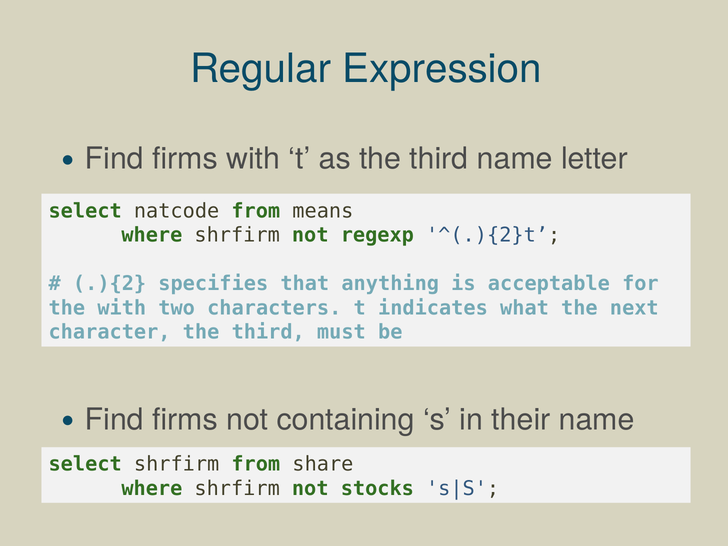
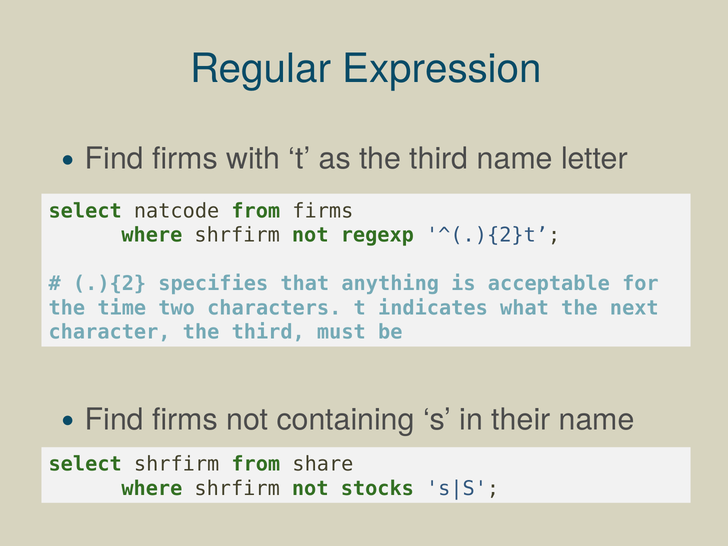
from means: means -> firms (323, 211)
the with: with -> time (122, 308)
